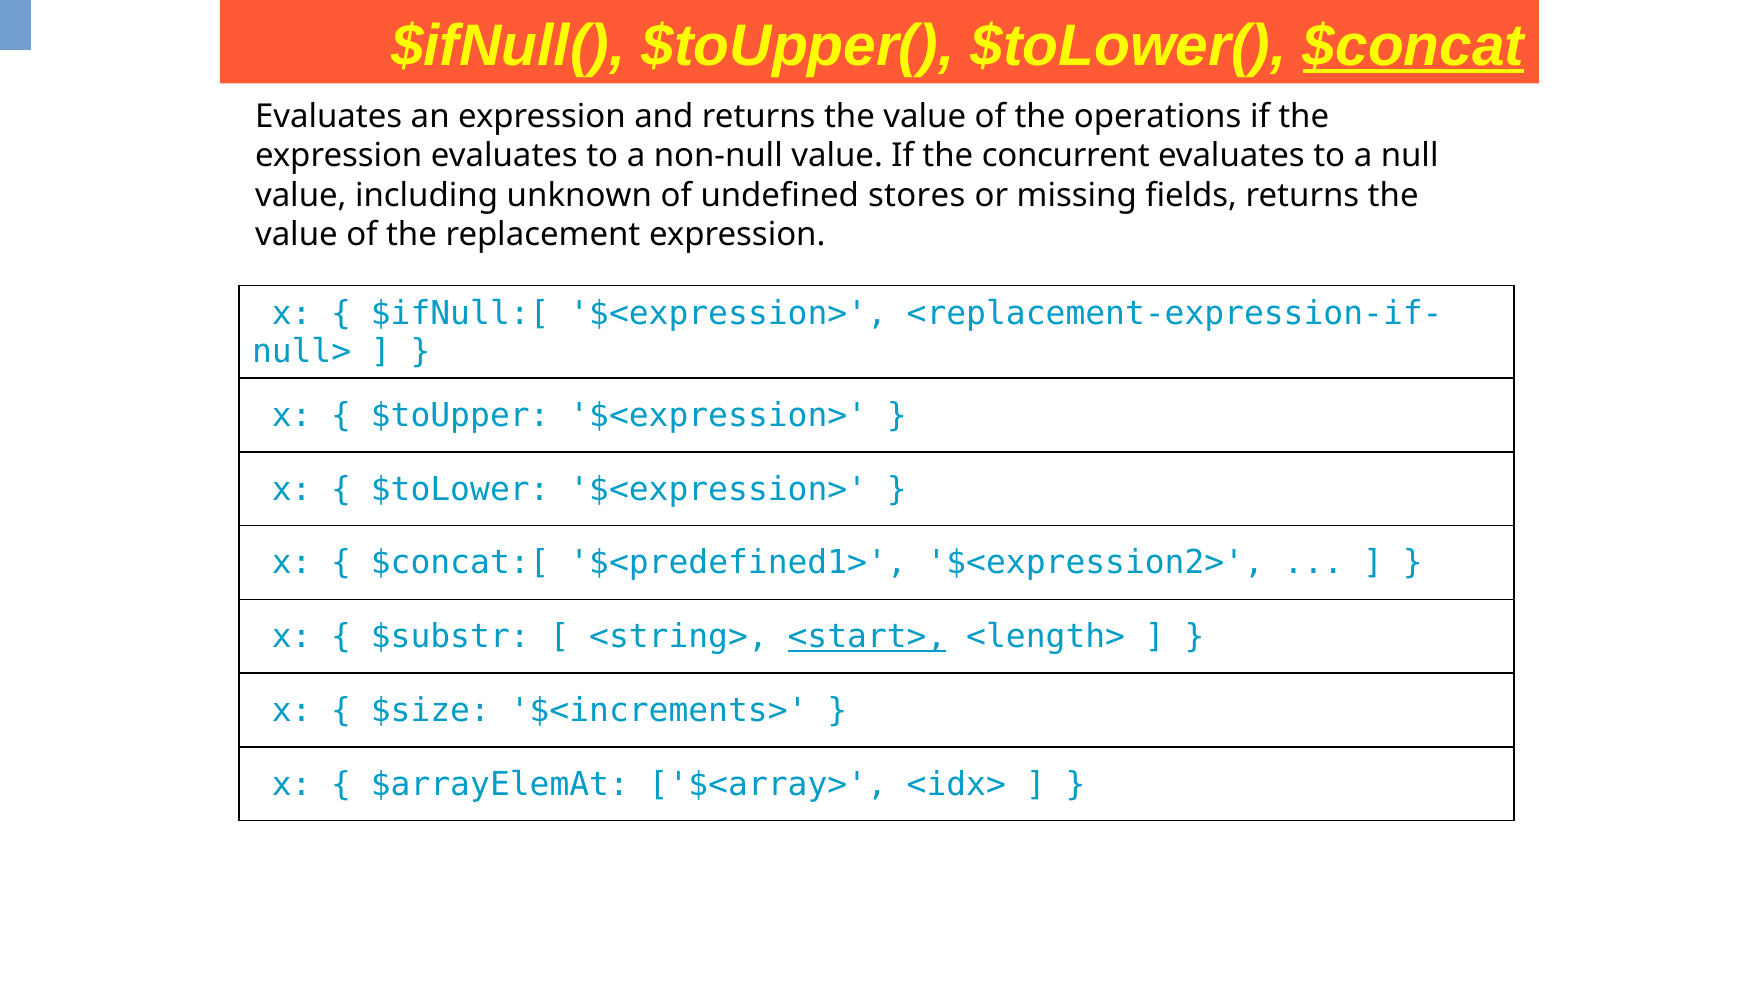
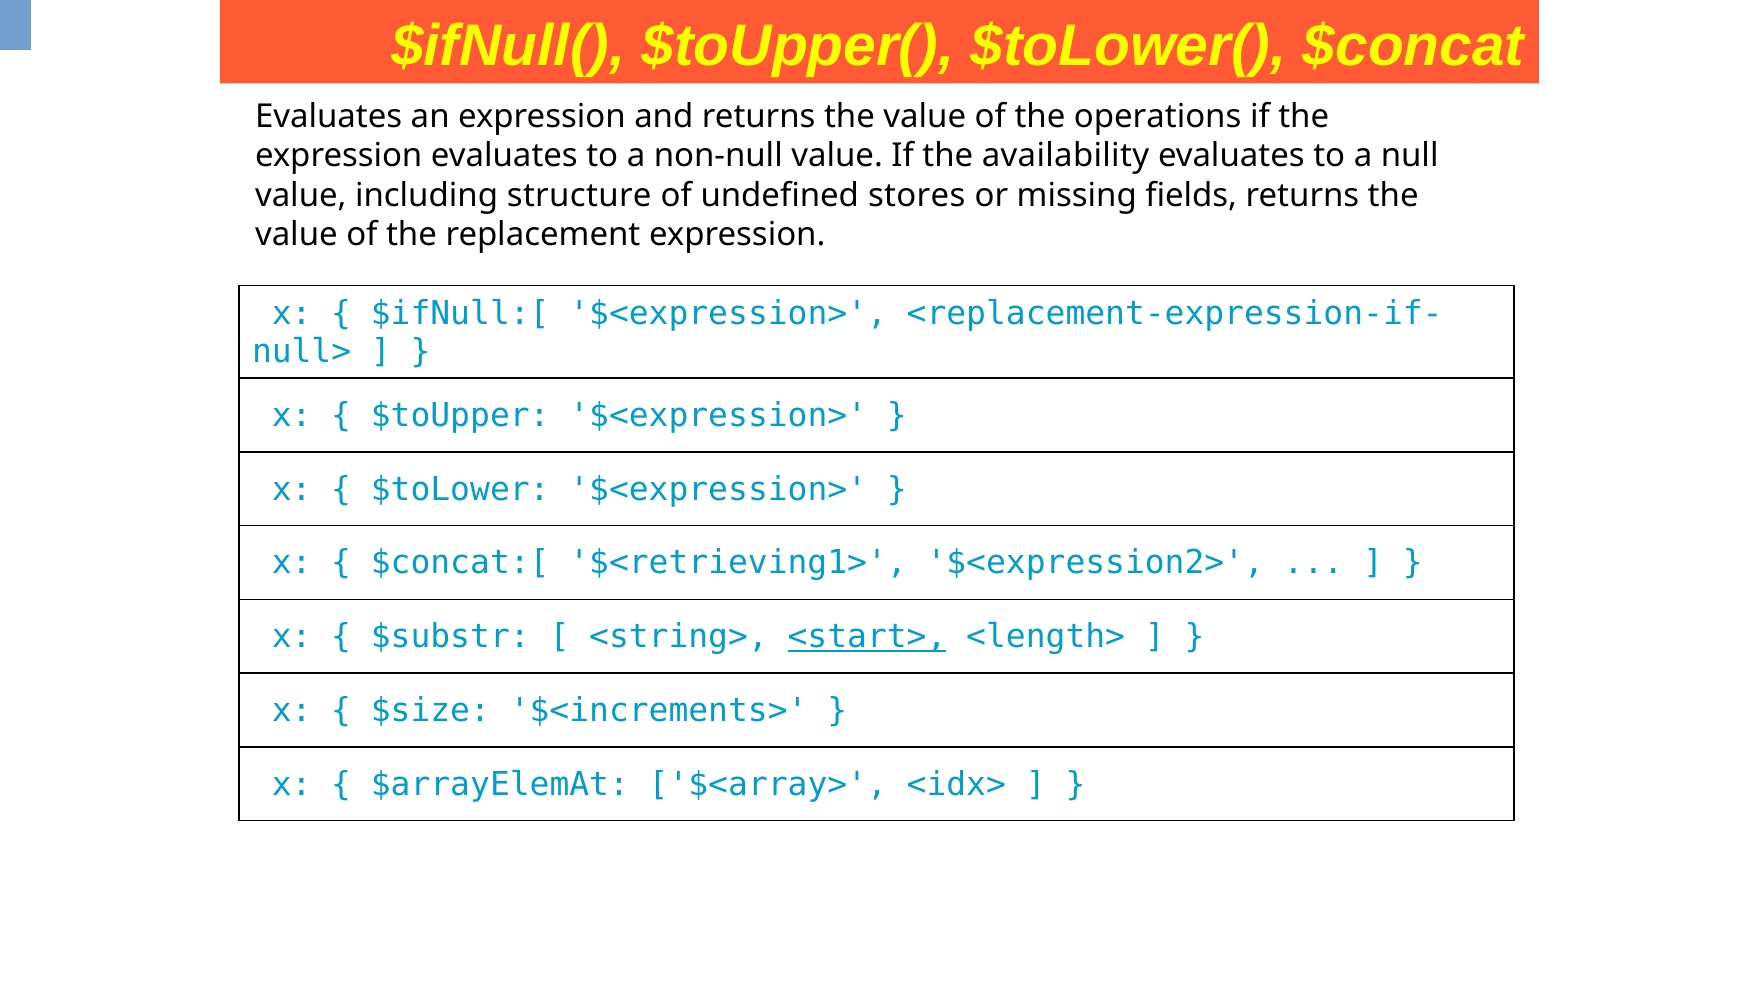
$concat underline: present -> none (1414, 46)
concurrent: concurrent -> availability (1065, 156)
unknown: unknown -> structure (579, 196)
$<predefined1>: $<predefined1> -> $<retrieving1> (738, 563)
